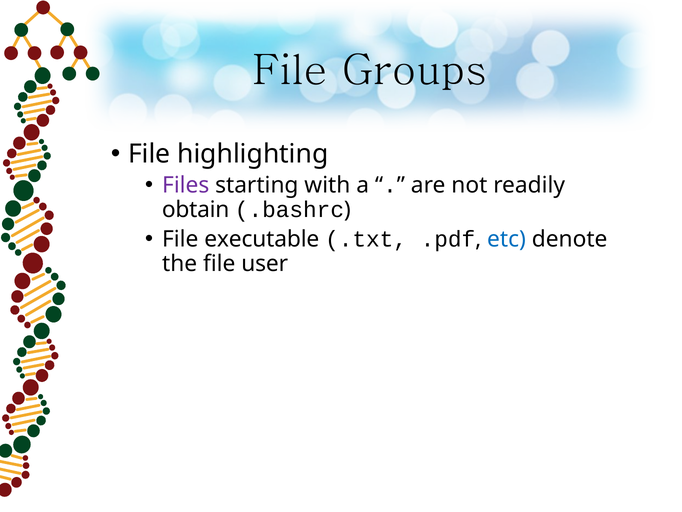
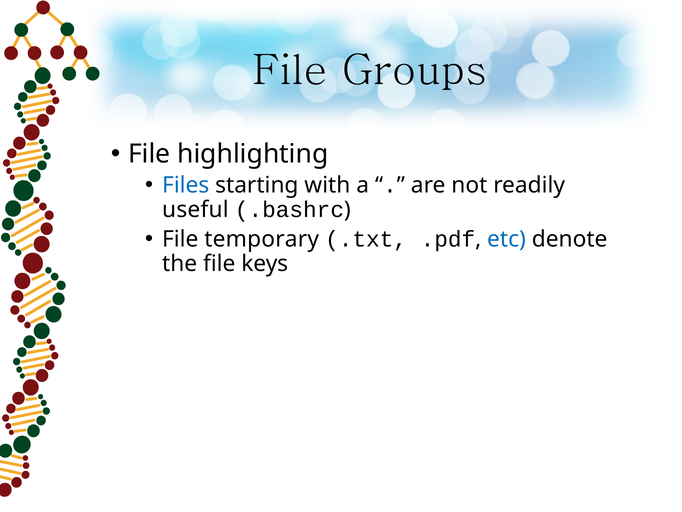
Files colour: purple -> blue (186, 185)
obtain: obtain -> useful (195, 210)
executable: executable -> temporary (262, 239)
user: user -> keys (265, 263)
